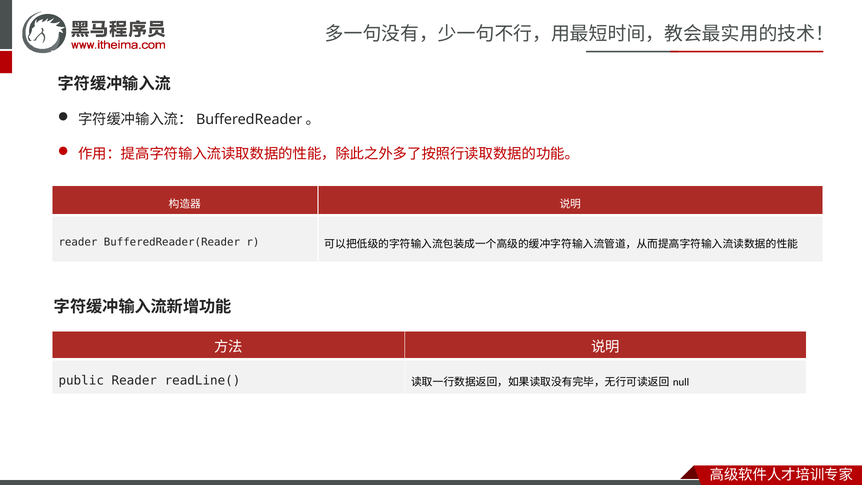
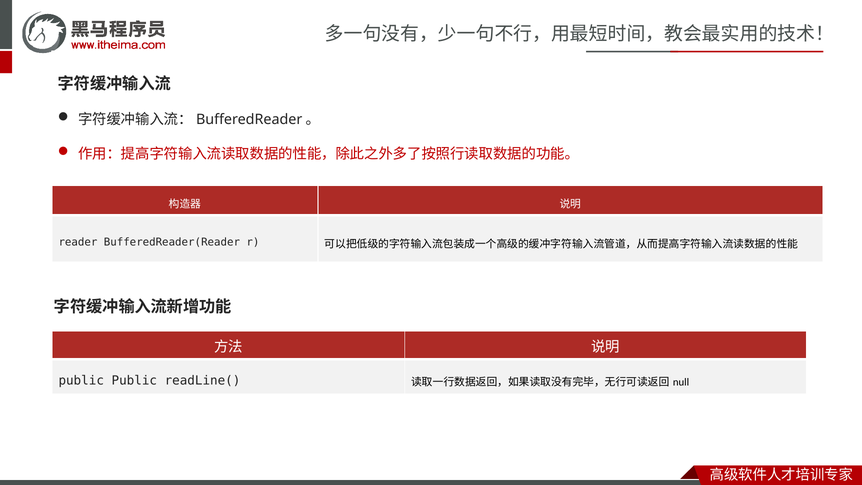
public Reader: Reader -> Public (134, 381)
